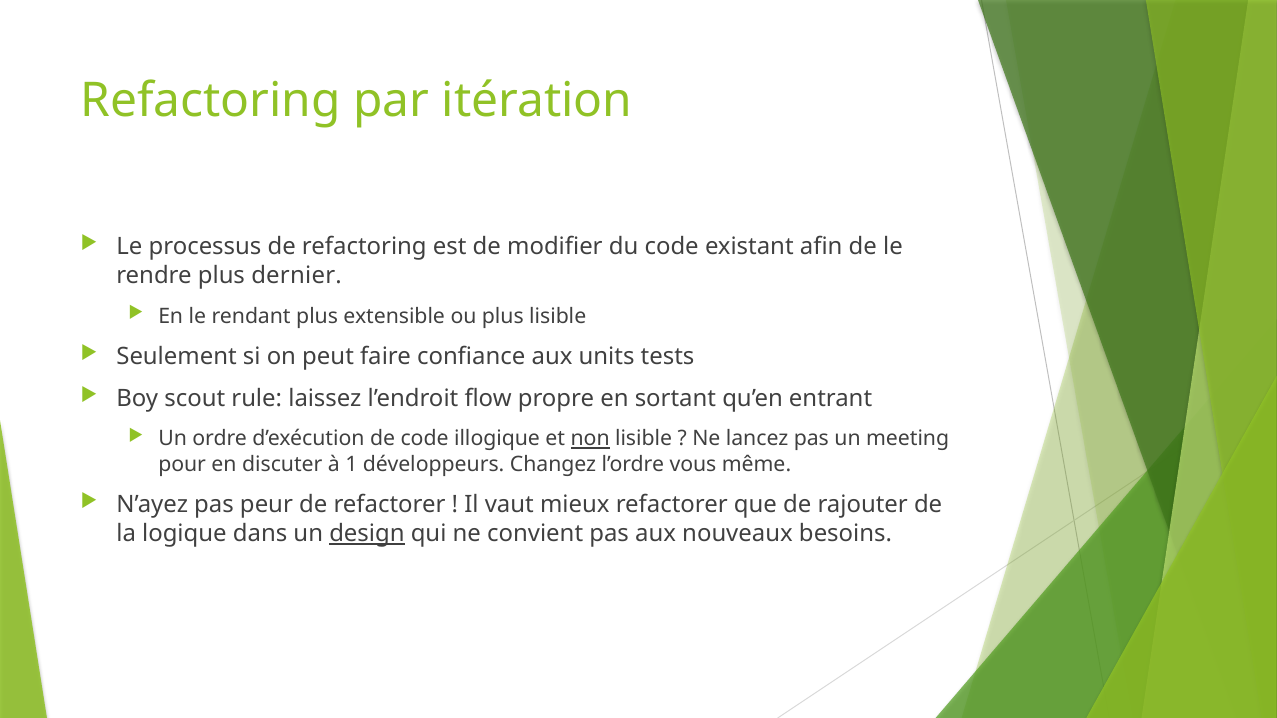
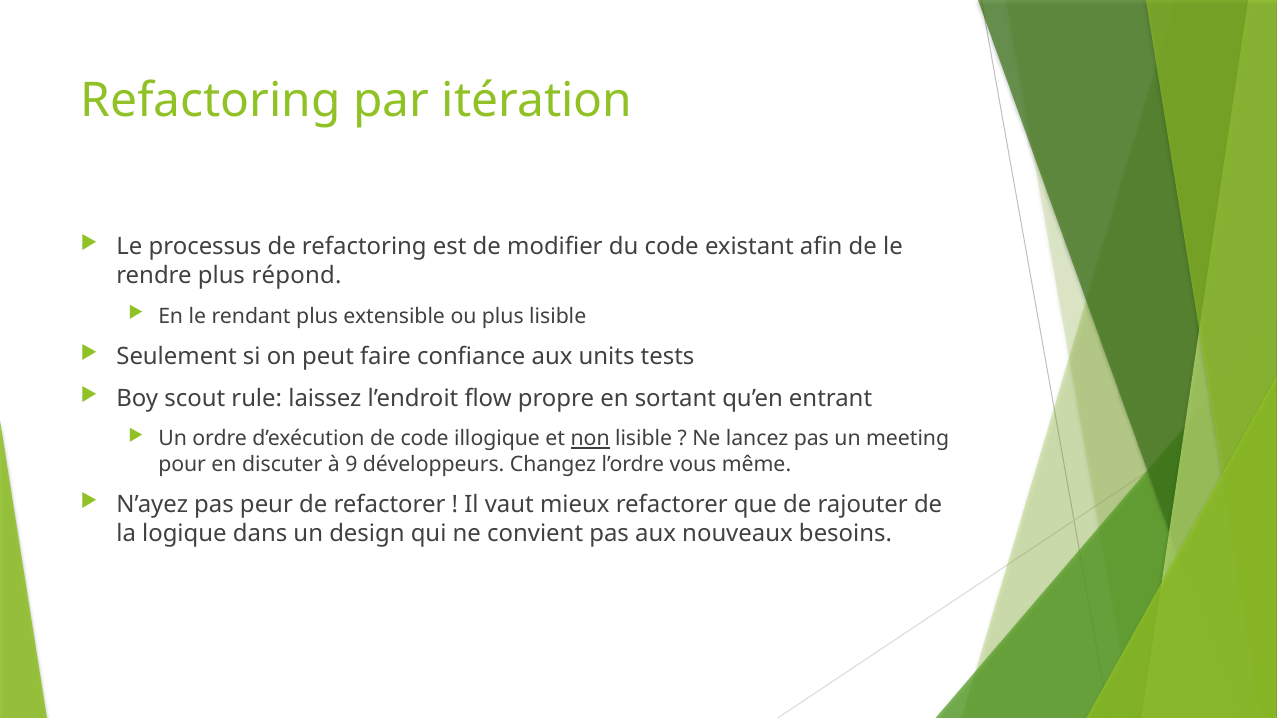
dernier: dernier -> répond (297, 276)
1: 1 -> 9 (351, 465)
design underline: present -> none (367, 534)
